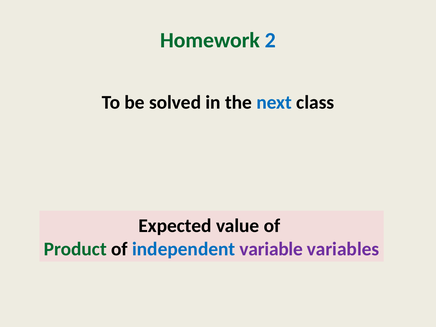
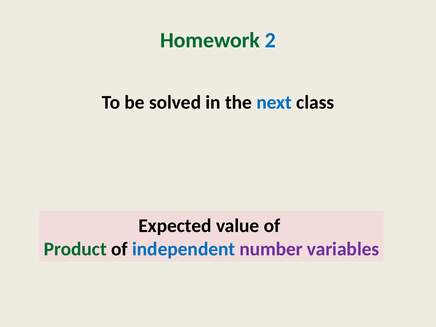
variable: variable -> number (271, 249)
